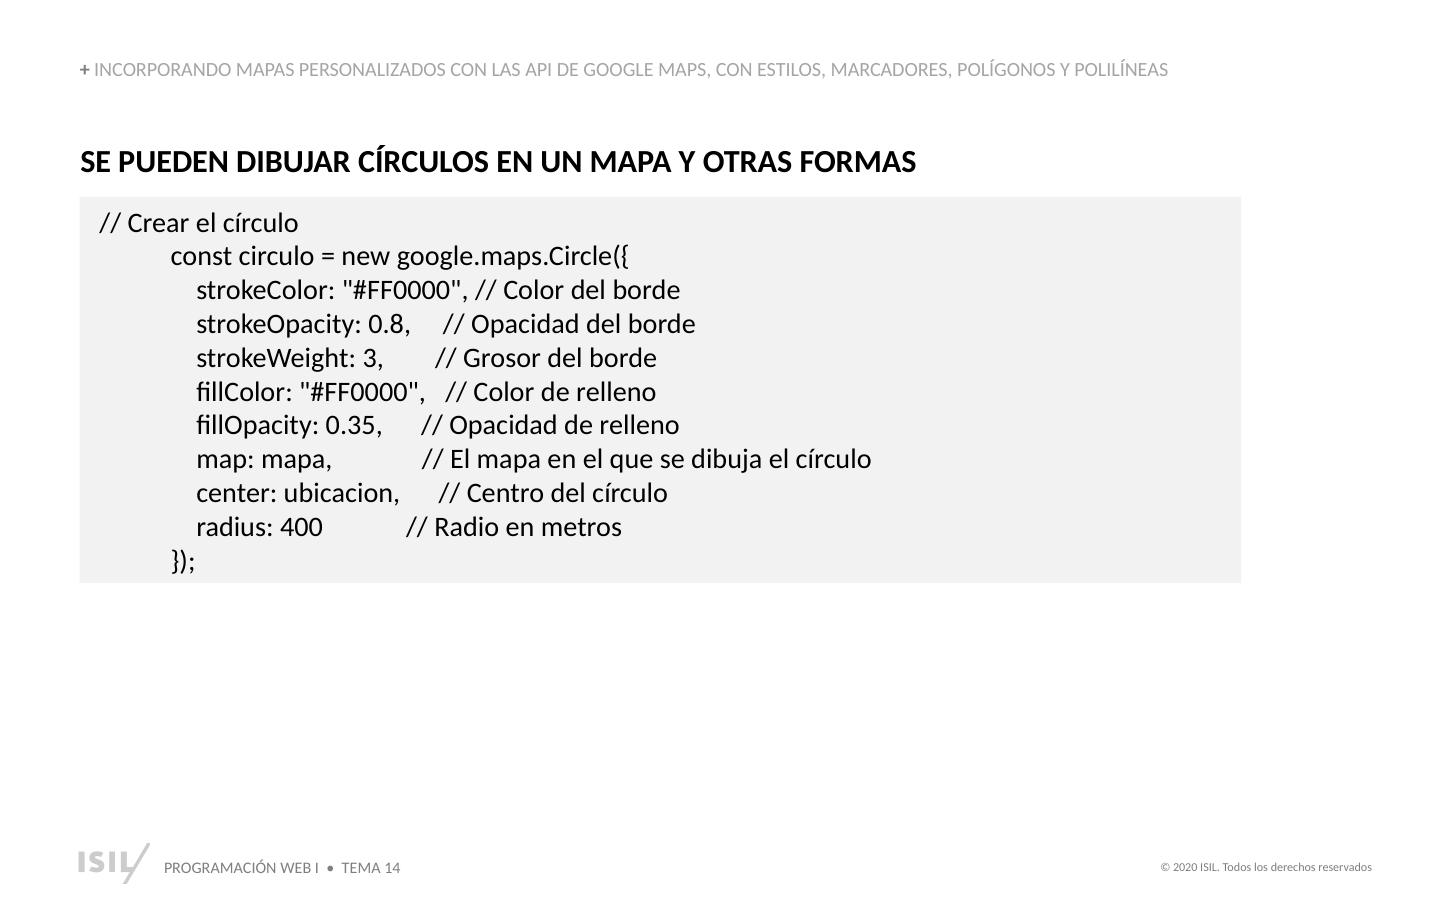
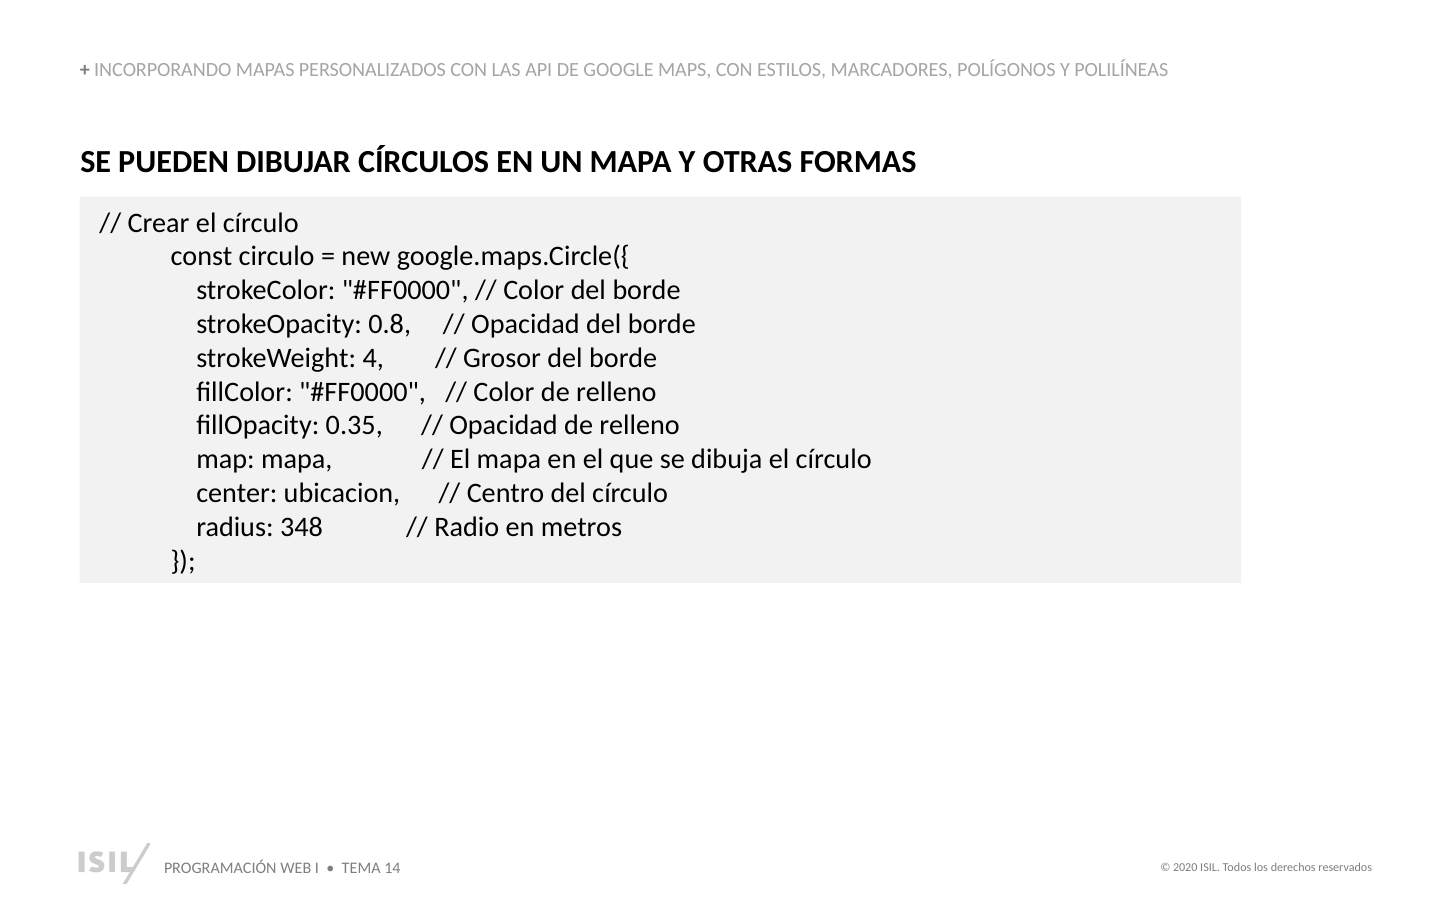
3: 3 -> 4 (373, 358)
400: 400 -> 348 (302, 527)
